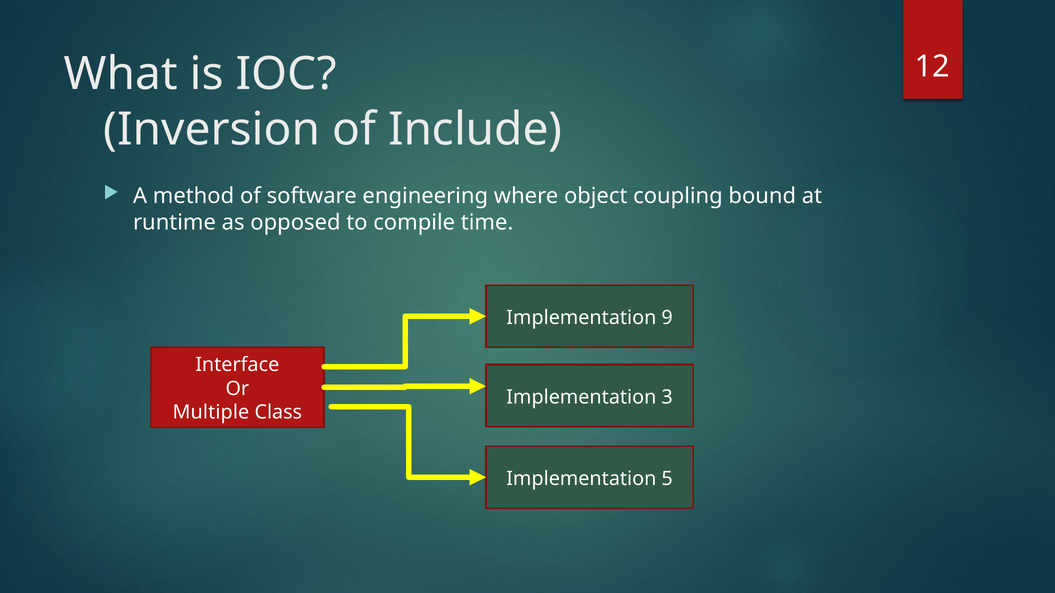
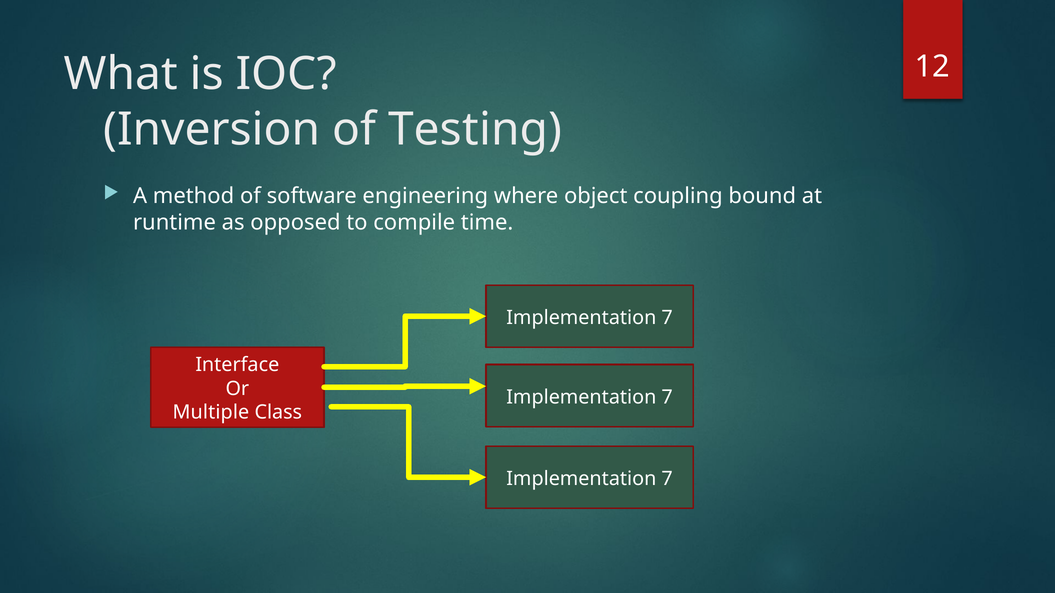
Include: Include -> Testing (475, 129)
9: 9 -> 7 (667, 318)
3: 3 -> 7 (667, 397)
5: 5 -> 7 (667, 479)
